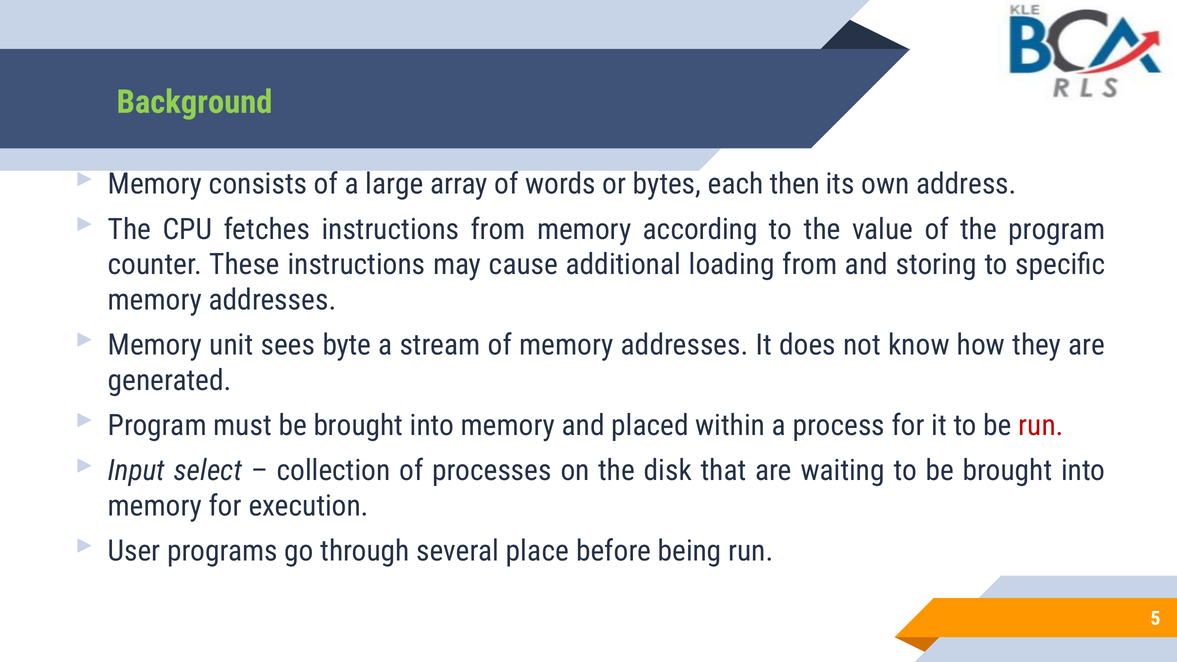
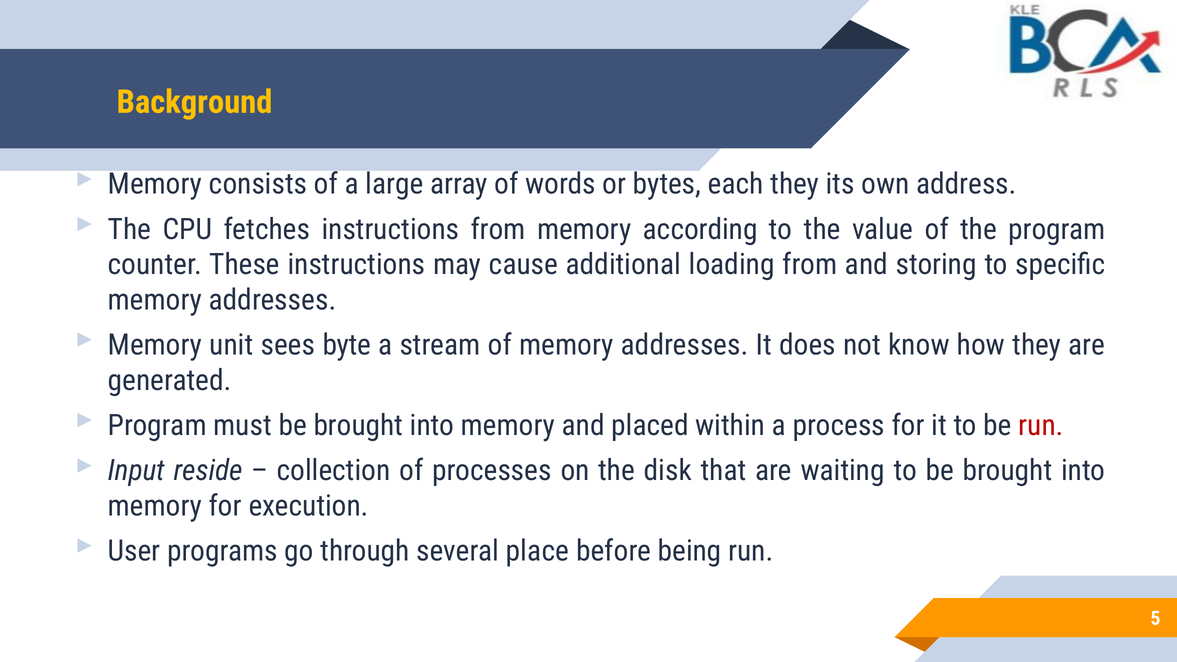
Background colour: light green -> yellow (194, 102)
each then: then -> they (795, 184)
select: select -> reside (208, 471)
